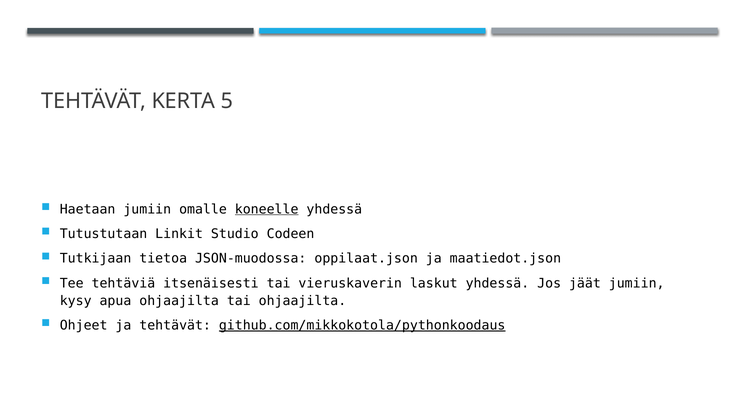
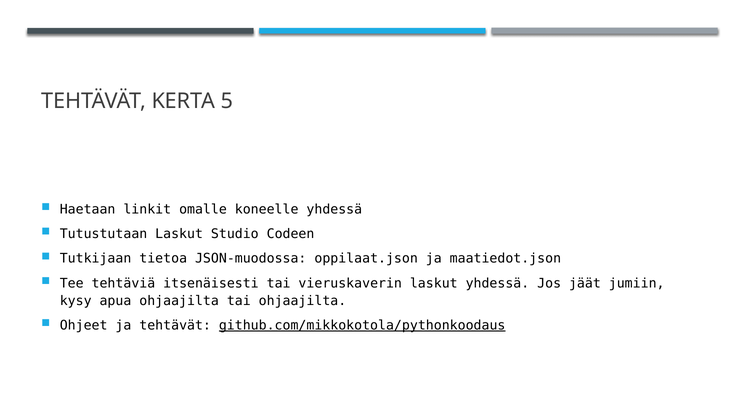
Haetaan jumiin: jumiin -> linkit (147, 209)
koneelle underline: present -> none (267, 209)
Tutustutaan Linkit: Linkit -> Laskut (179, 234)
